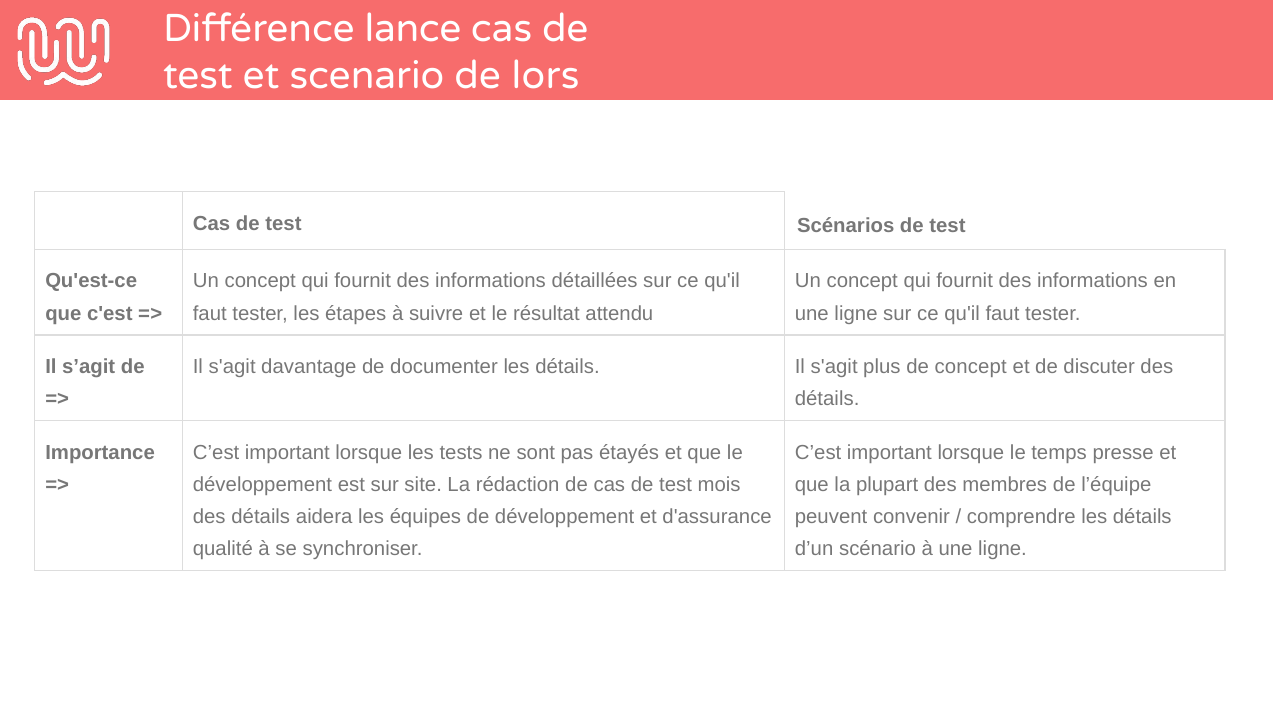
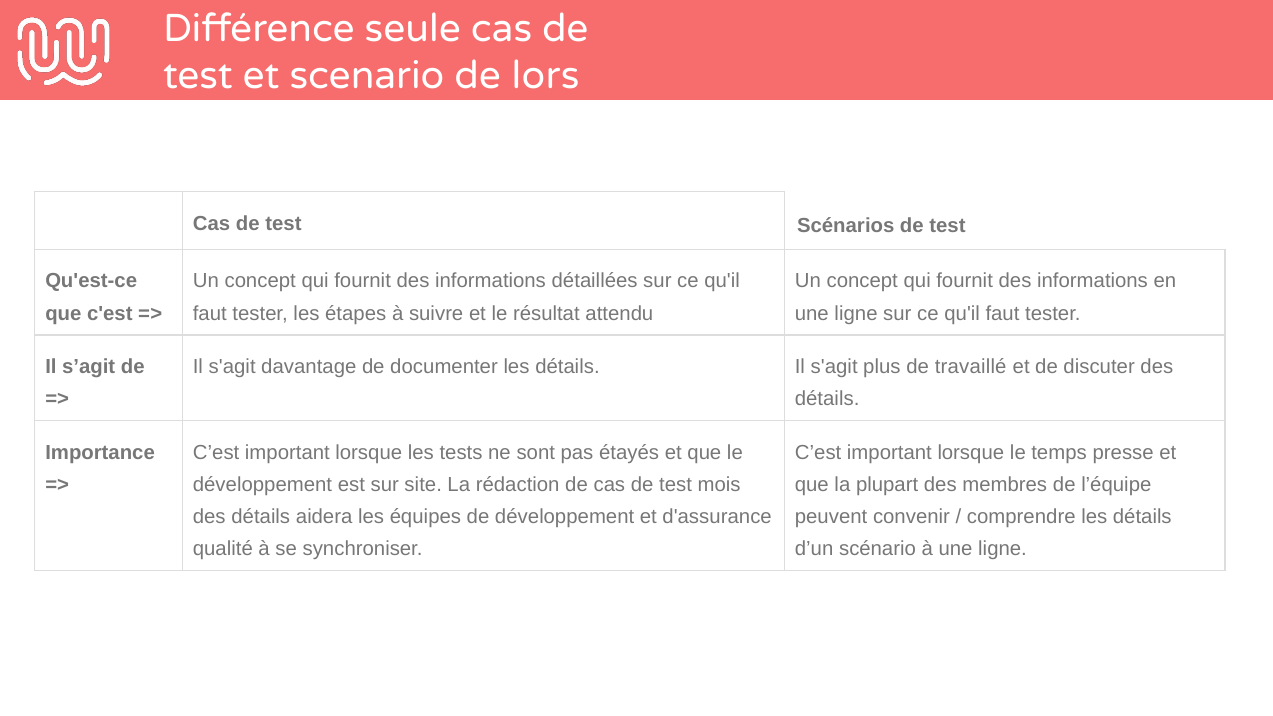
lance: lance -> seule (413, 29)
de concept: concept -> travaillé (971, 367)
